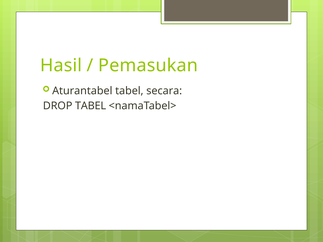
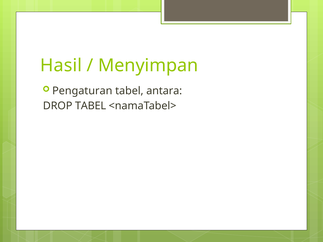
Pemasukan: Pemasukan -> Menyimpan (148, 66)
Aturantabel: Aturantabel -> Pengaturan (82, 91)
secara: secara -> antara (164, 91)
